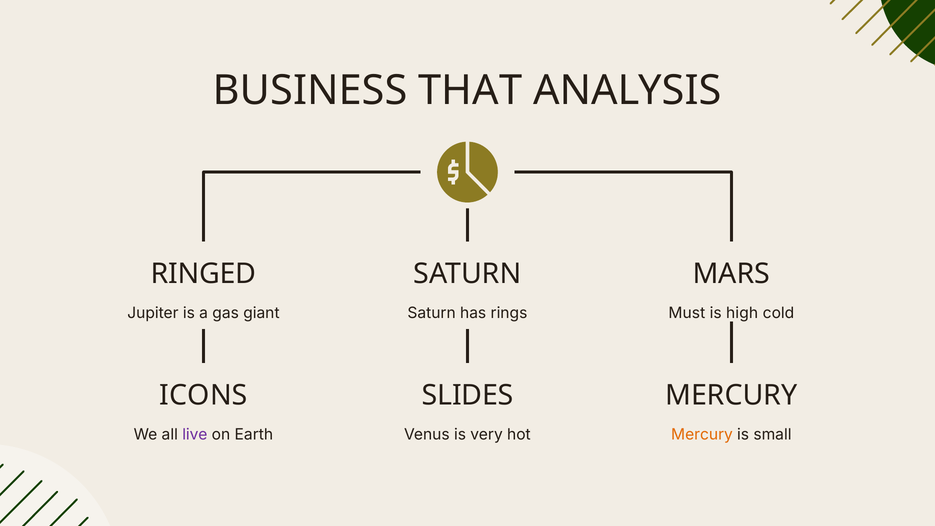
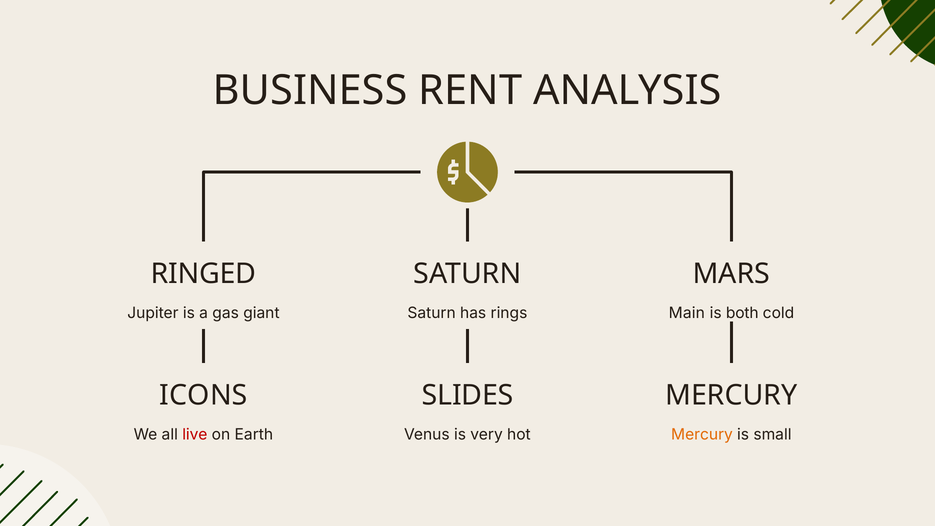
THAT: THAT -> RENT (470, 90)
Must: Must -> Main (687, 313)
high: high -> both (742, 313)
live colour: purple -> red (195, 435)
